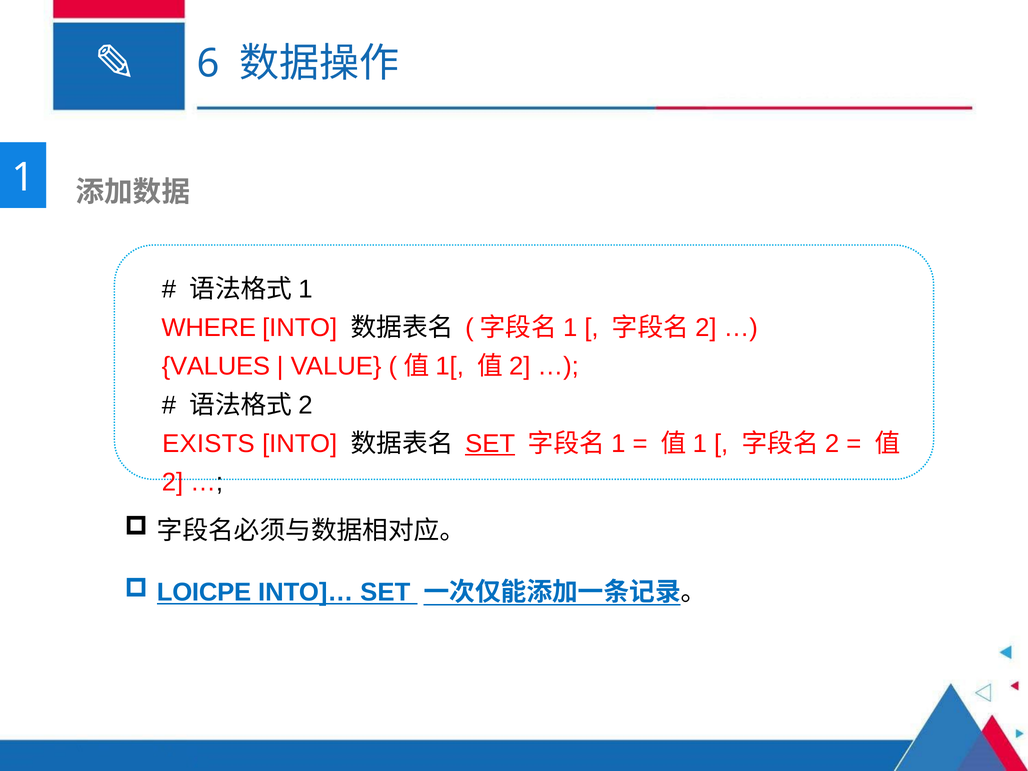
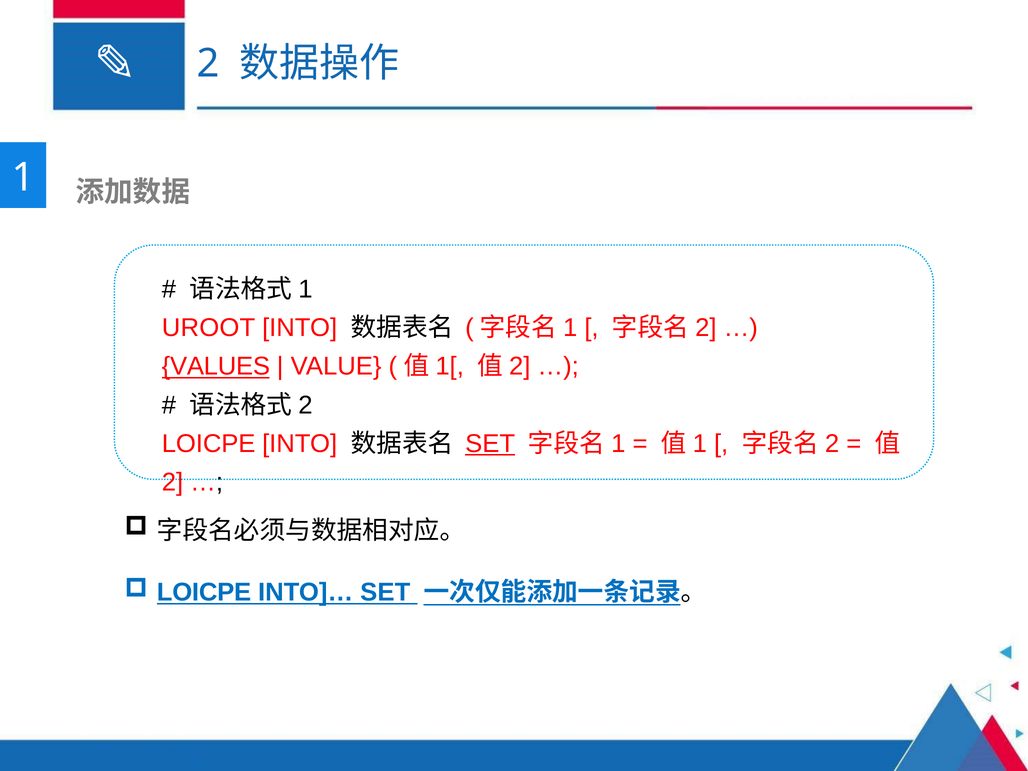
6: 6 -> 2 (208, 64)
WHERE: WHERE -> UROOT (209, 328)
VALUES underline: none -> present (216, 366)
EXISTS: EXISTS -> LOICPE (209, 444)
